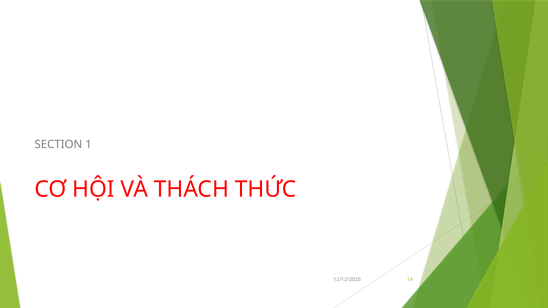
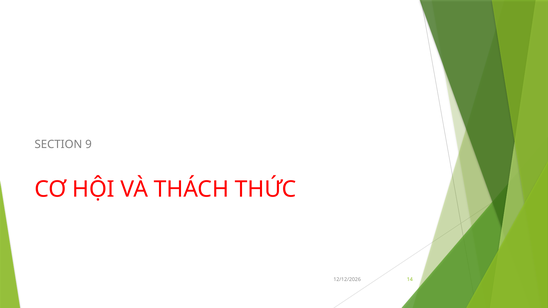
1: 1 -> 9 (88, 144)
